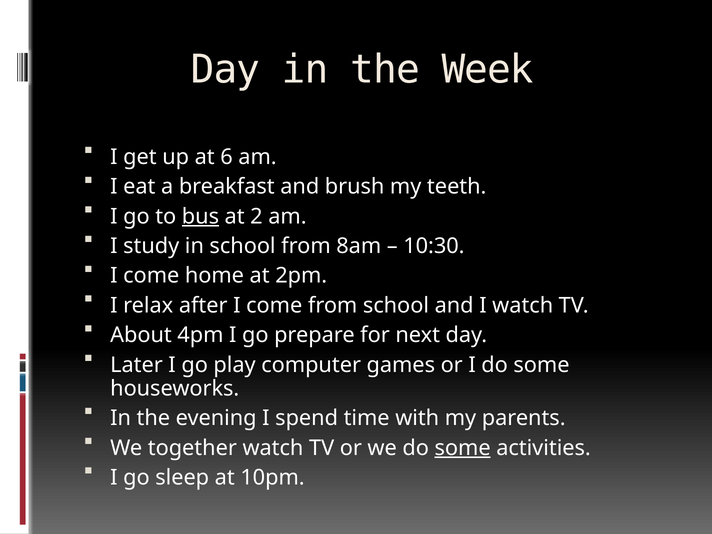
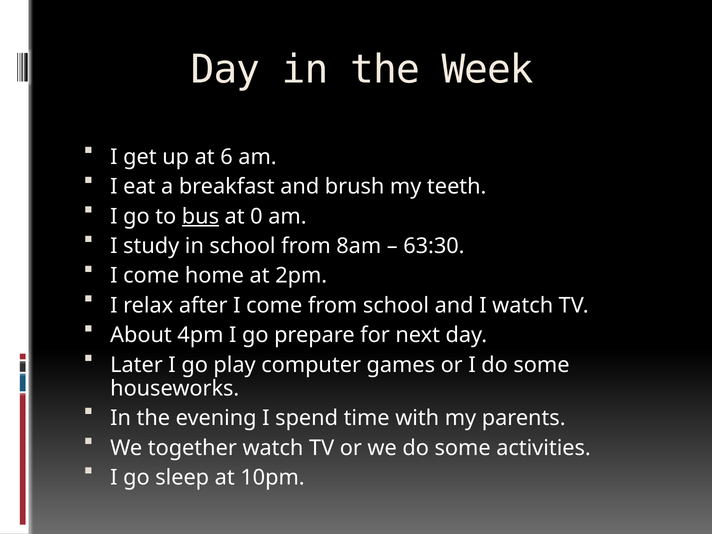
2: 2 -> 0 (256, 216)
10:30: 10:30 -> 63:30 (434, 246)
some underline: present -> none (463, 448)
